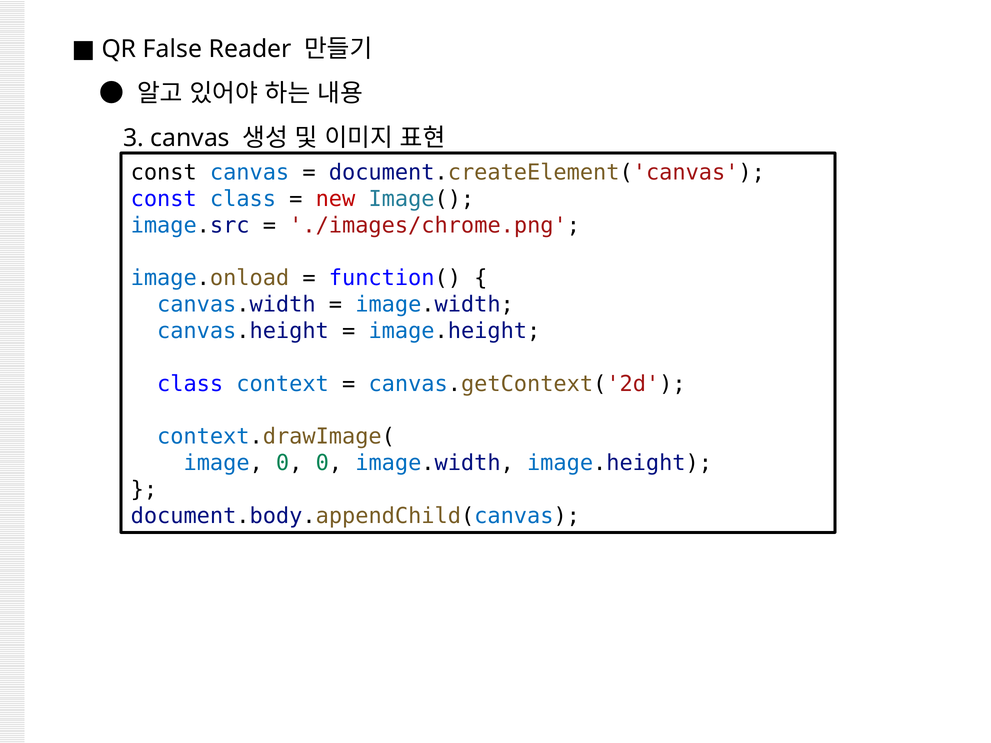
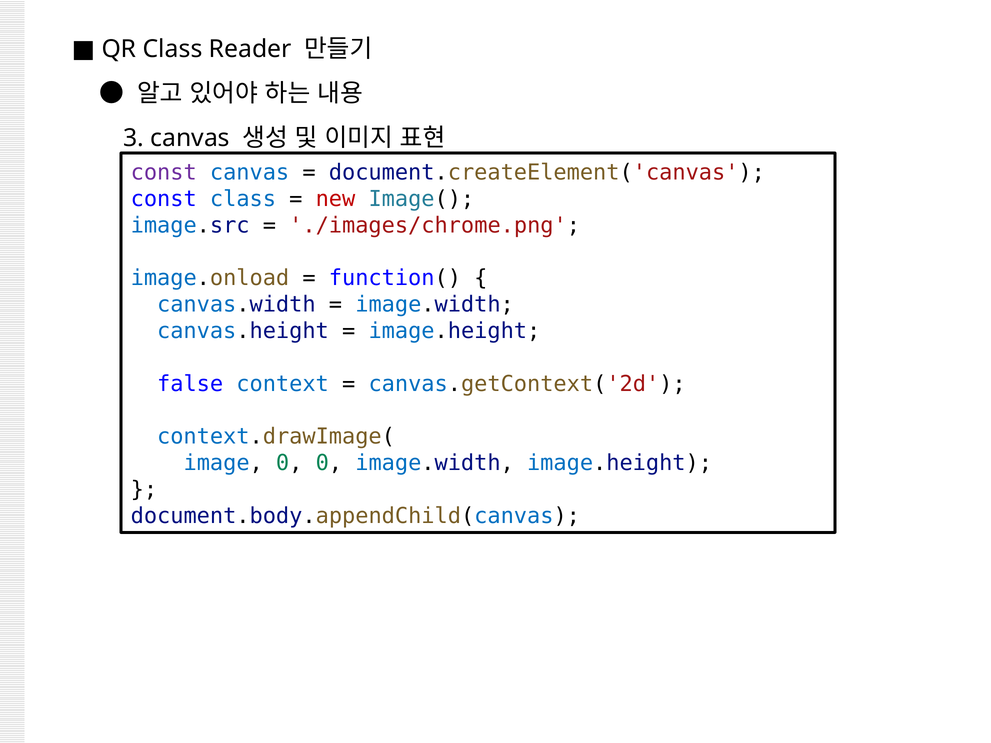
QR False: False -> Class (173, 49)
const colour: black -> purple (164, 173)
class: class -> false (190, 384)
